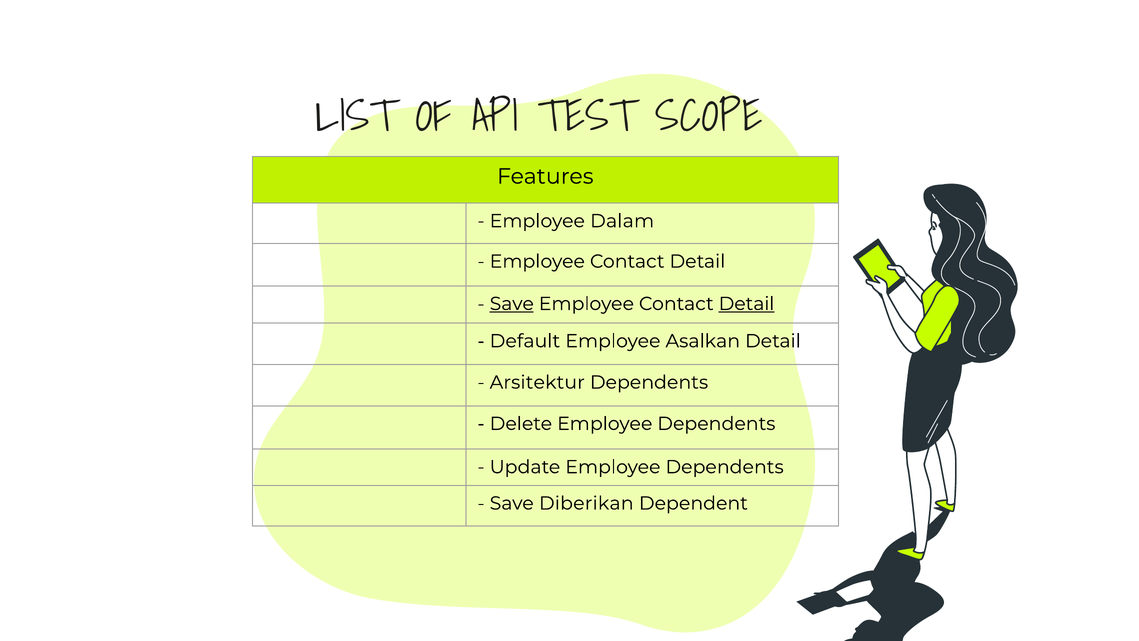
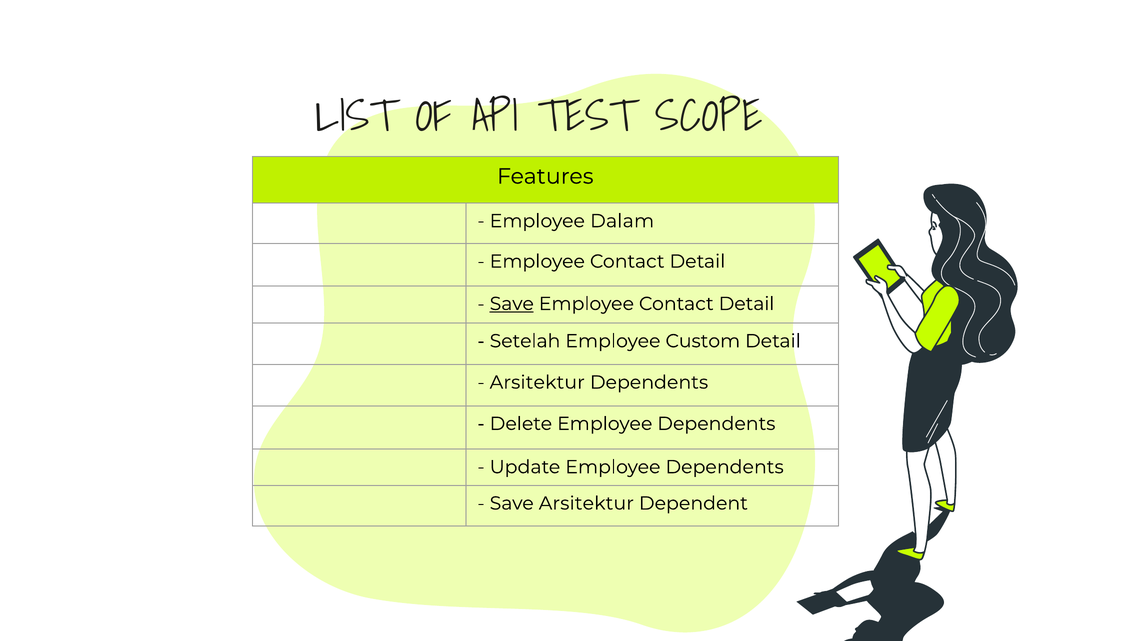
Detail underline: present -> none (747, 304)
Default: Default -> Setelah (525, 341)
Asalkan: Asalkan -> Custom (703, 341)
Save Diberikan: Diberikan -> Arsitektur (586, 503)
